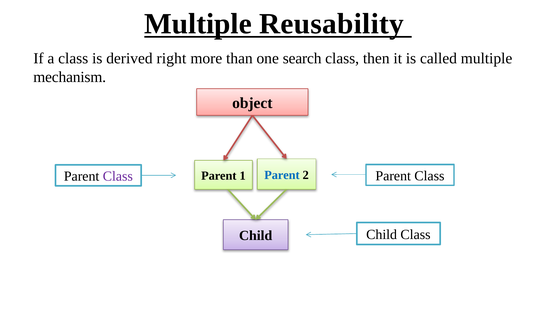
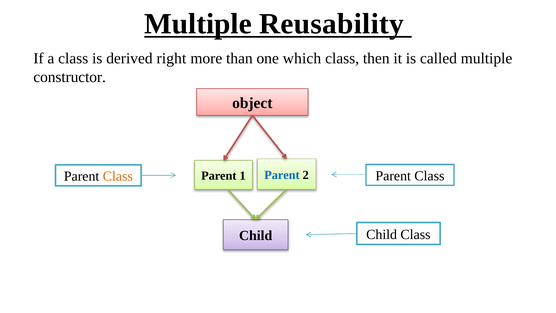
search: search -> which (302, 58)
mechanism: mechanism -> constructor (70, 77)
Class colour: purple -> orange (118, 176)
